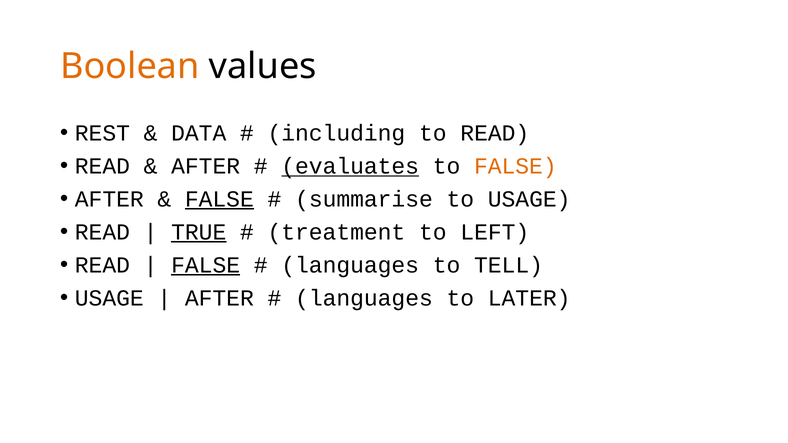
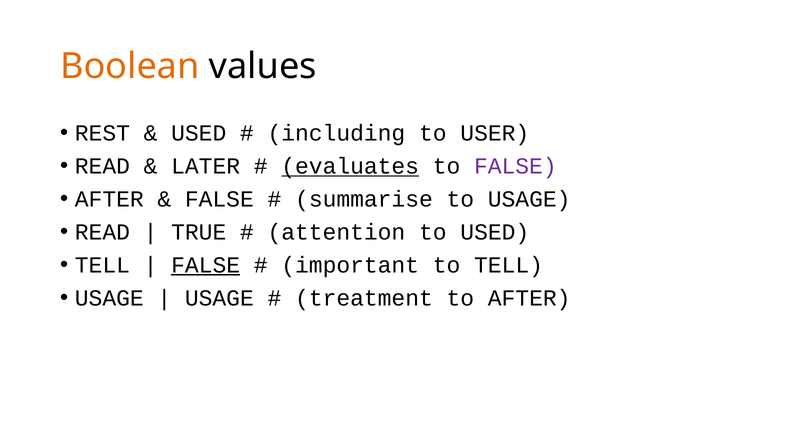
DATA: DATA -> USED (199, 133)
to READ: READ -> USER (495, 133)
AFTER: AFTER -> LATER (206, 166)
FALSE colour: orange -> purple (515, 166)
FALSE underline: present -> none (219, 199)
TRUE underline: present -> none (199, 232)
treatment: treatment -> attention (336, 232)
to LEFT: LEFT -> USED (495, 232)
READ: READ -> TELL (102, 265)
languages: languages -> important (350, 265)
AFTER: AFTER -> USAGE (219, 298)
languages: languages -> treatment (364, 298)
to LATER: LATER -> AFTER (529, 298)
